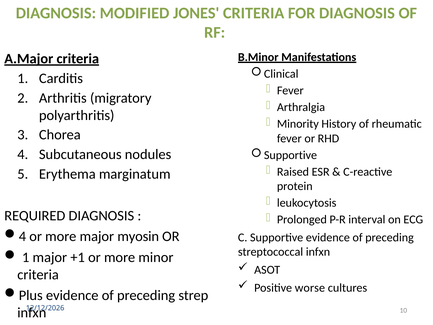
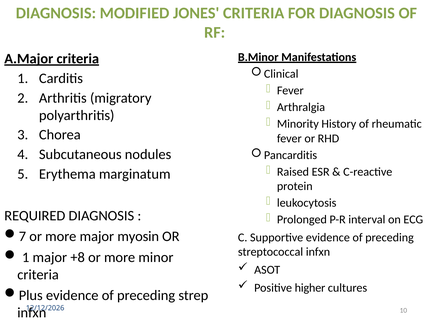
Supportive: Supportive -> Pancarditis (291, 155)
4: 4 -> 7 (22, 236)
+1: +1 -> +8 (78, 257)
worse: worse -> higher (310, 288)
